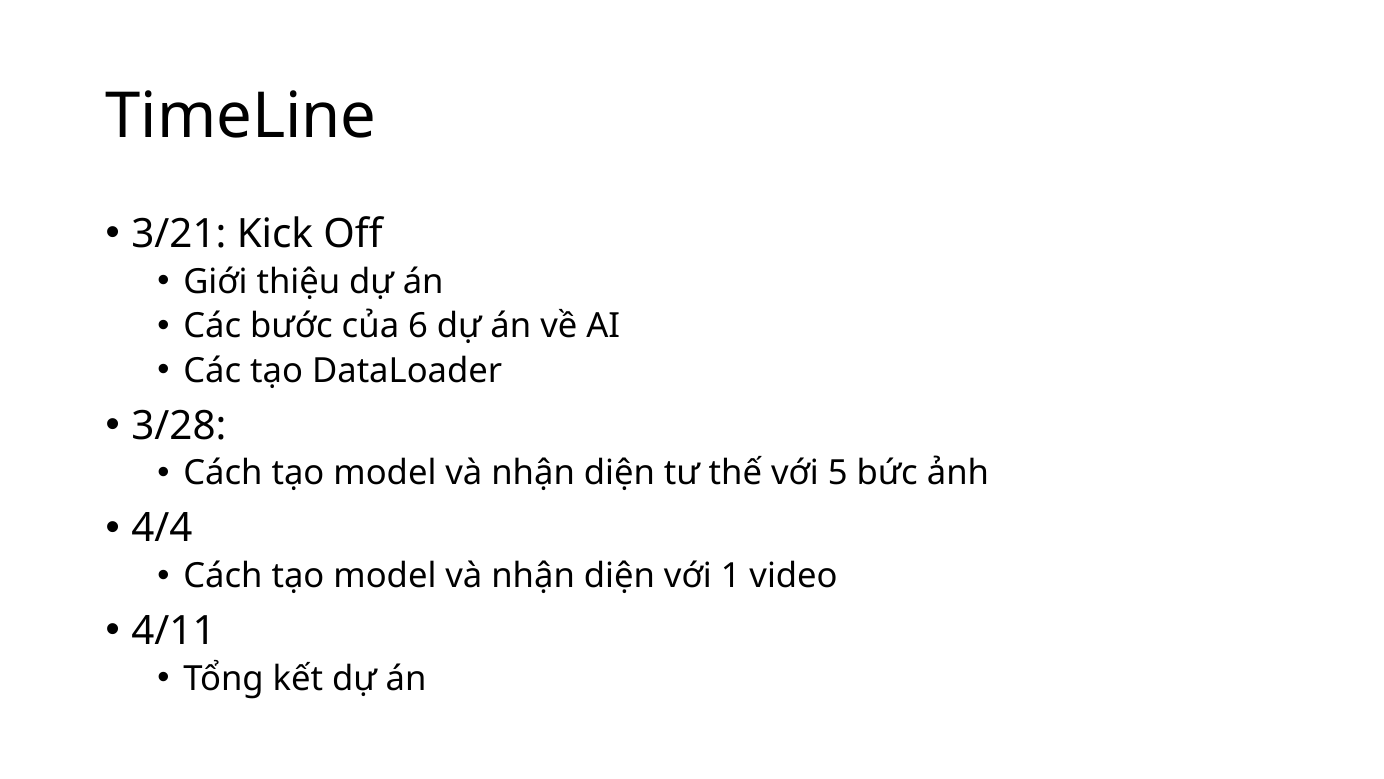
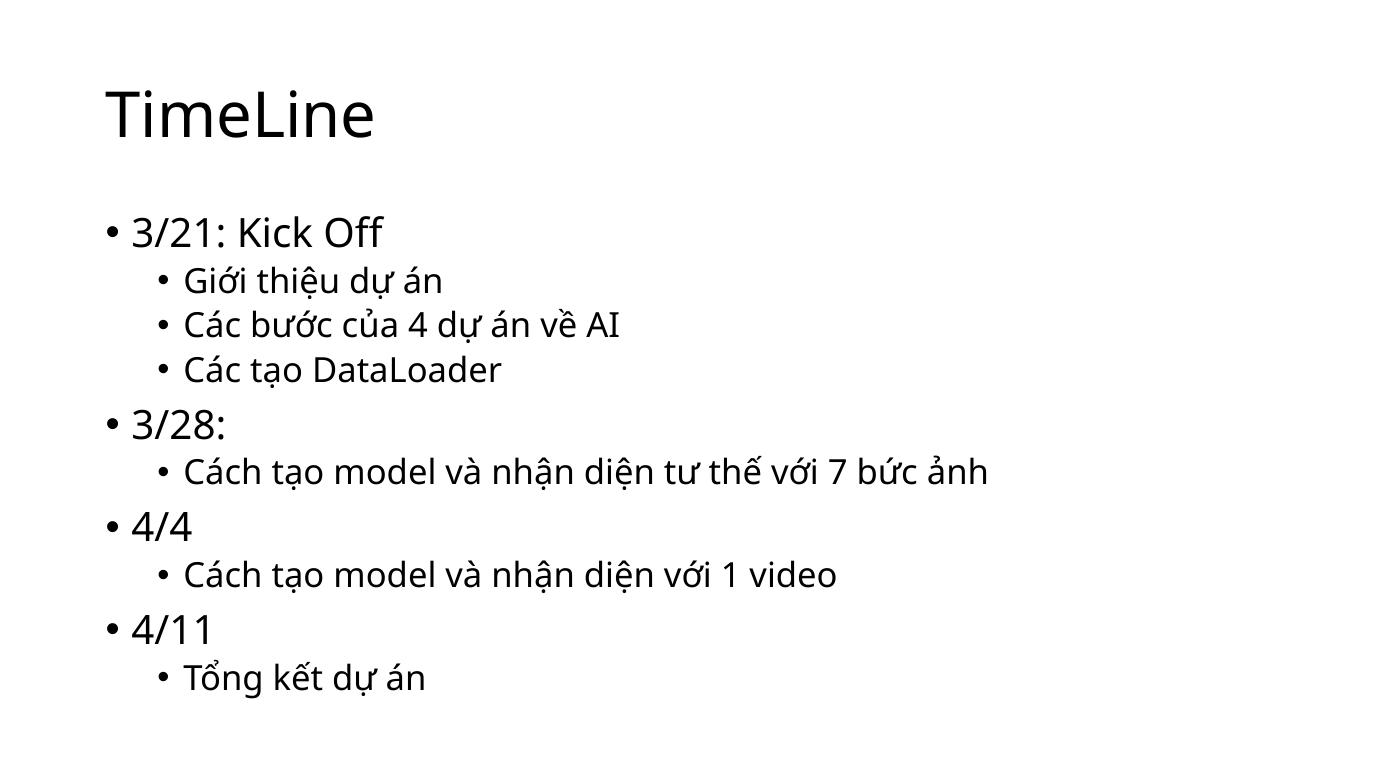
6: 6 -> 4 (418, 326)
5: 5 -> 7 (838, 473)
